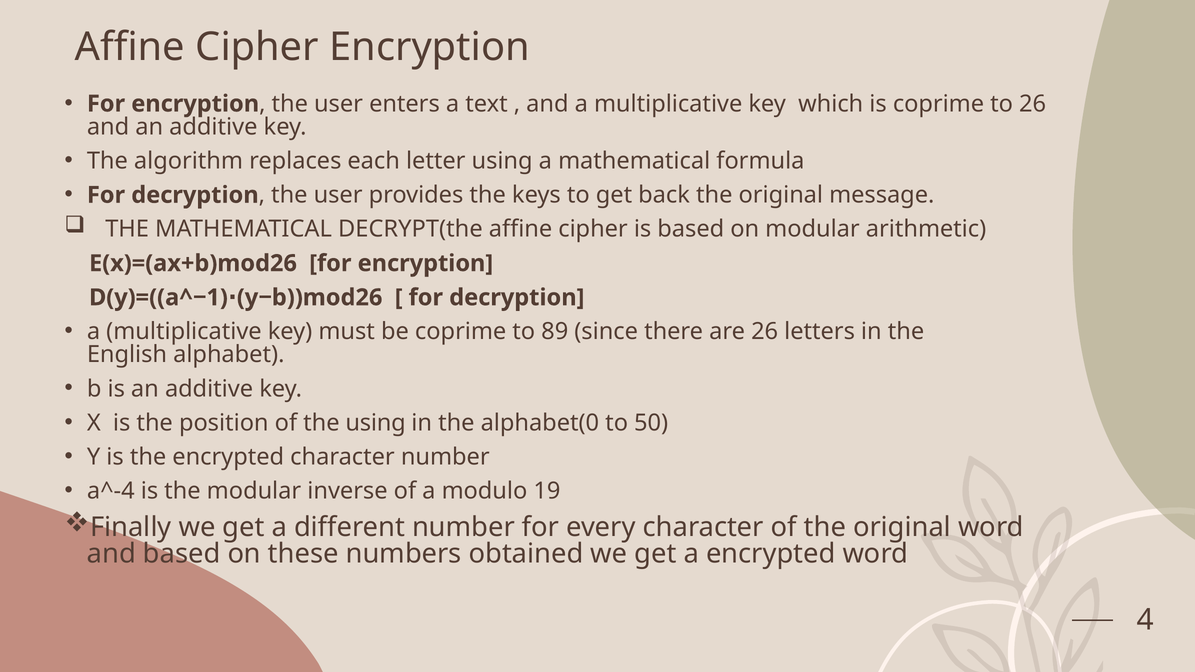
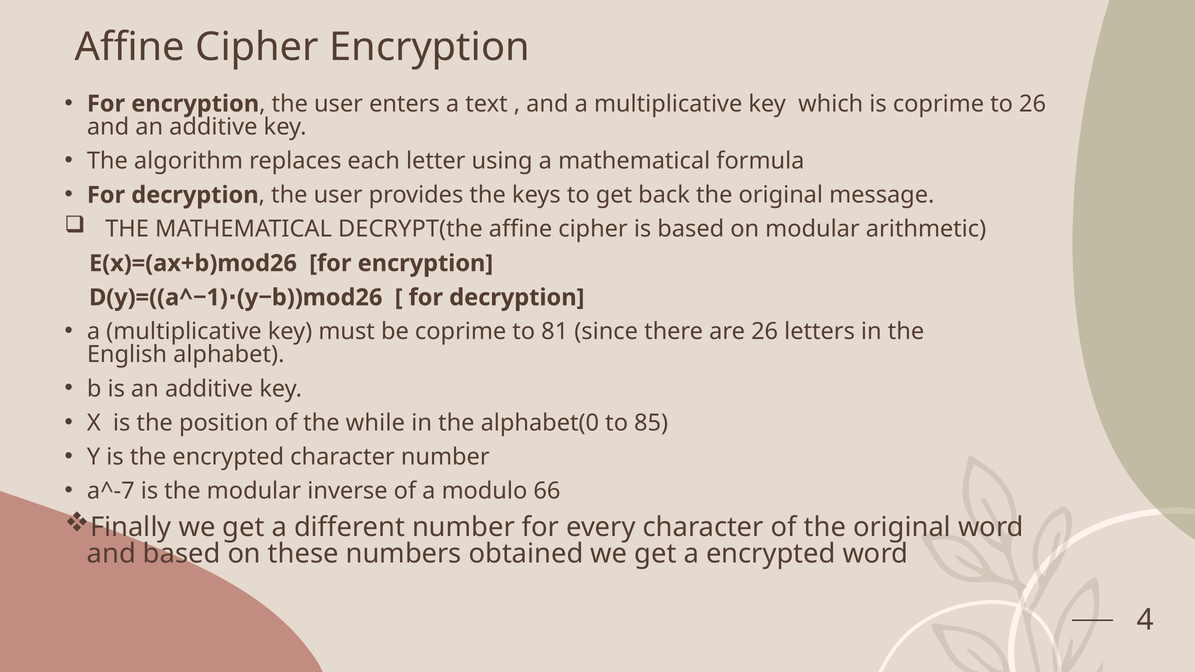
89: 89 -> 81 (555, 332)
the using: using -> while (375, 423)
50: 50 -> 85 (651, 423)
a^-4: a^-4 -> a^-7 (111, 491)
19: 19 -> 66 (547, 491)
